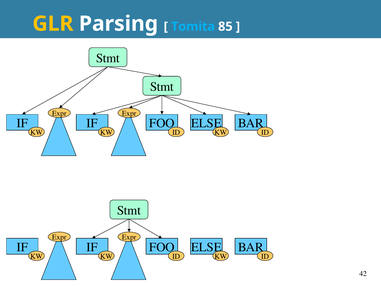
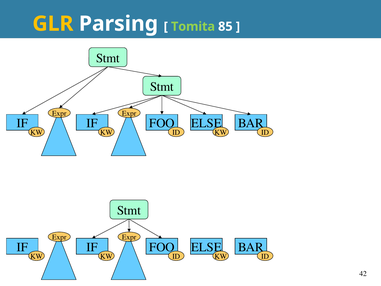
Tomita colour: light blue -> light green (193, 26)
